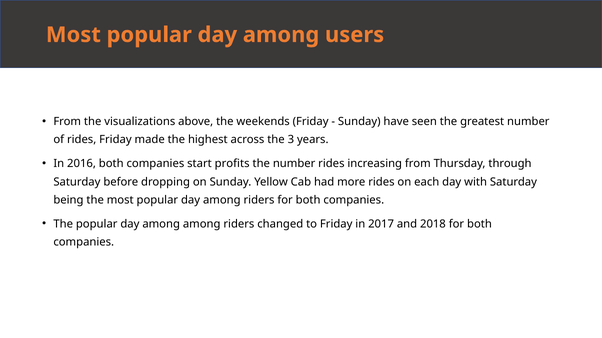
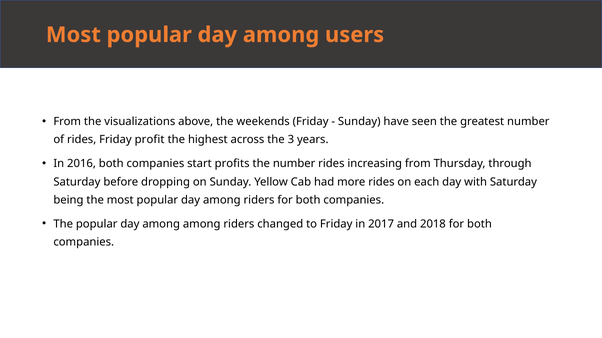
made: made -> profit (150, 140)
